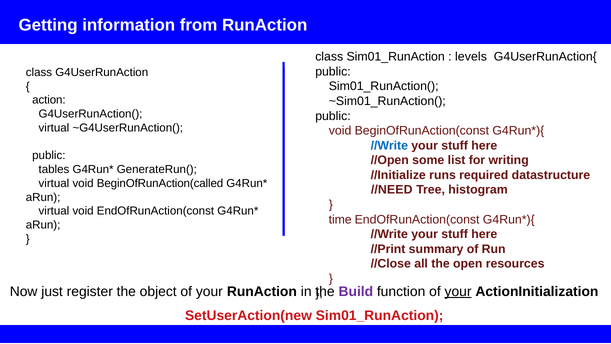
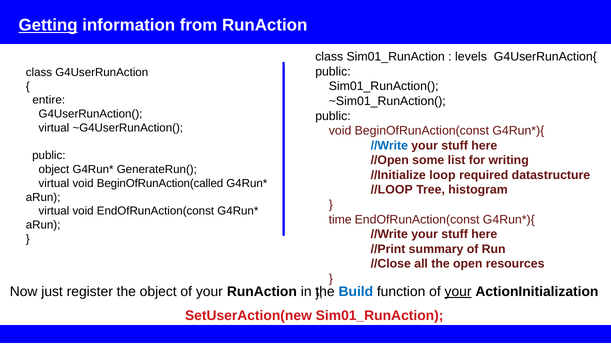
Getting underline: none -> present (48, 25)
action: action -> entire (49, 100)
tables: tables -> object (54, 169)
runs: runs -> loop (442, 175)
//NEED: //NEED -> //LOOP (392, 190)
Build colour: purple -> blue (356, 291)
